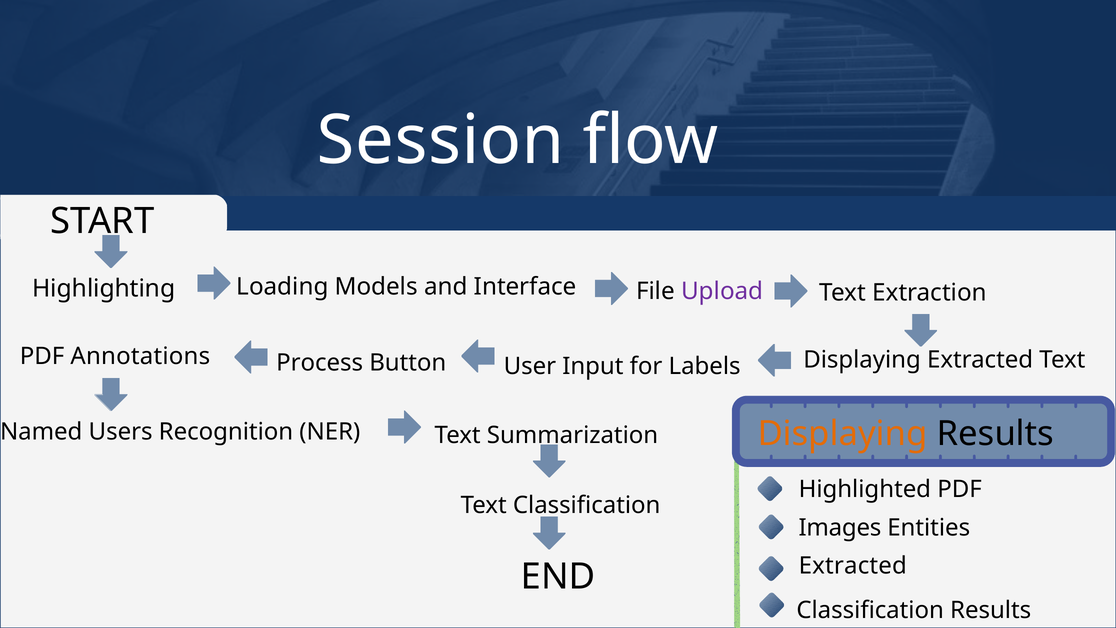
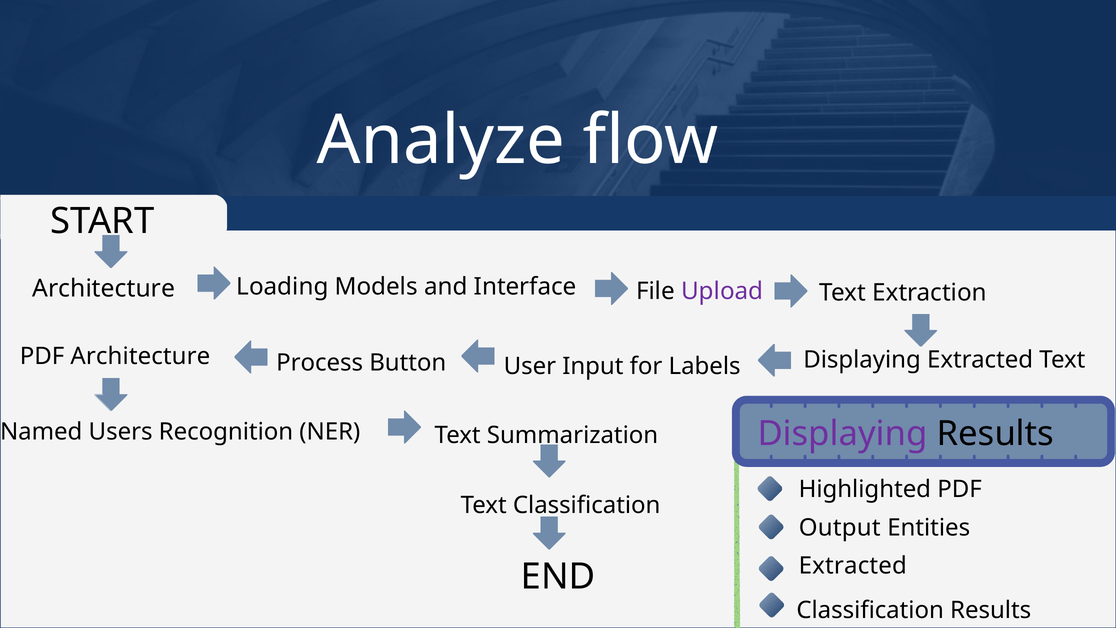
Session: Session -> Analyze (441, 141)
Highlighting: Highlighting -> Architecture (104, 288)
PDF Annotations: Annotations -> Architecture (140, 356)
Displaying colour: orange -> purple (843, 434)
Images: Images -> Output (840, 528)
